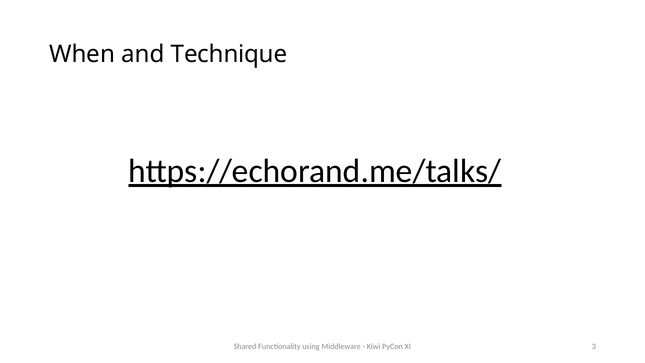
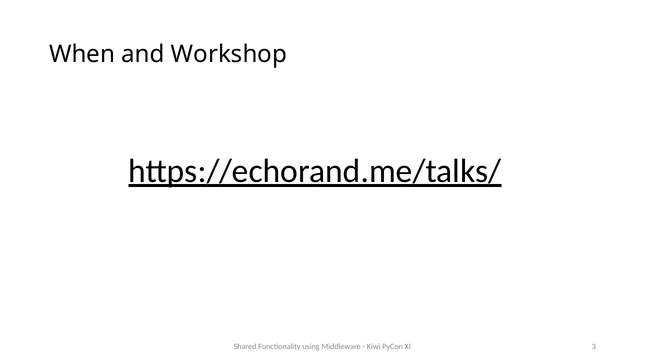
Technique: Technique -> Workshop (229, 54)
